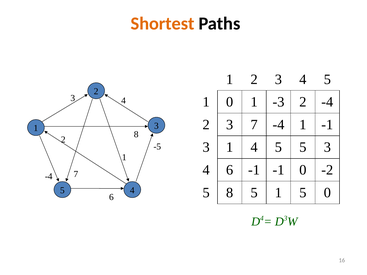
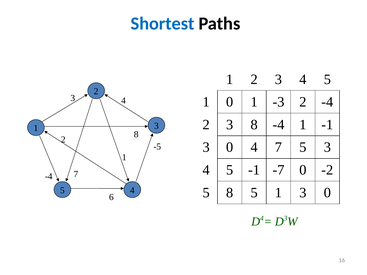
Shortest colour: orange -> blue (163, 24)
2 3 7: 7 -> 8 (254, 125)
1: 1 -> 0 (230, 147)
5: 5 -> 7 (279, 147)
6: 6 -> 5 (230, 170)
-1 -1: -1 -> -7 (278, 170)
1 5: 5 -> 3 (303, 193)
